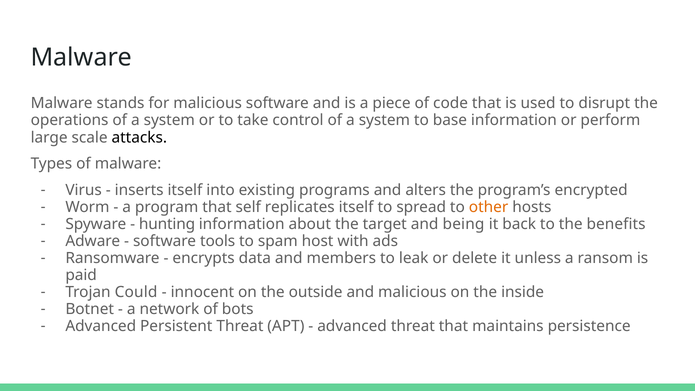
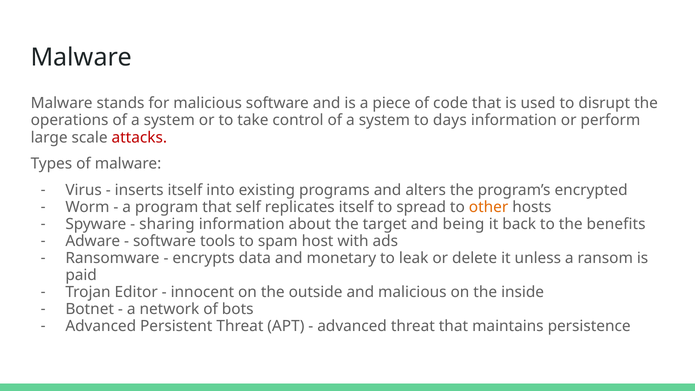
base: base -> days (450, 120)
attacks colour: black -> red (139, 137)
hunting: hunting -> sharing (167, 224)
members: members -> monetary (341, 258)
Could: Could -> Editor (136, 292)
